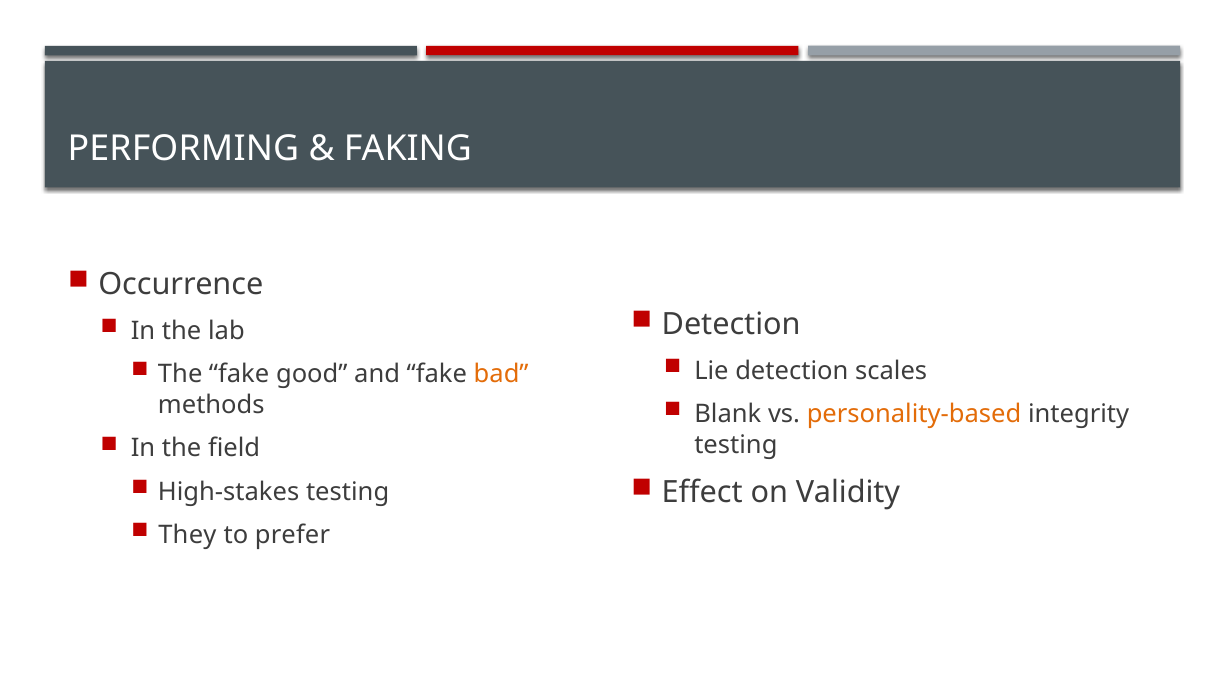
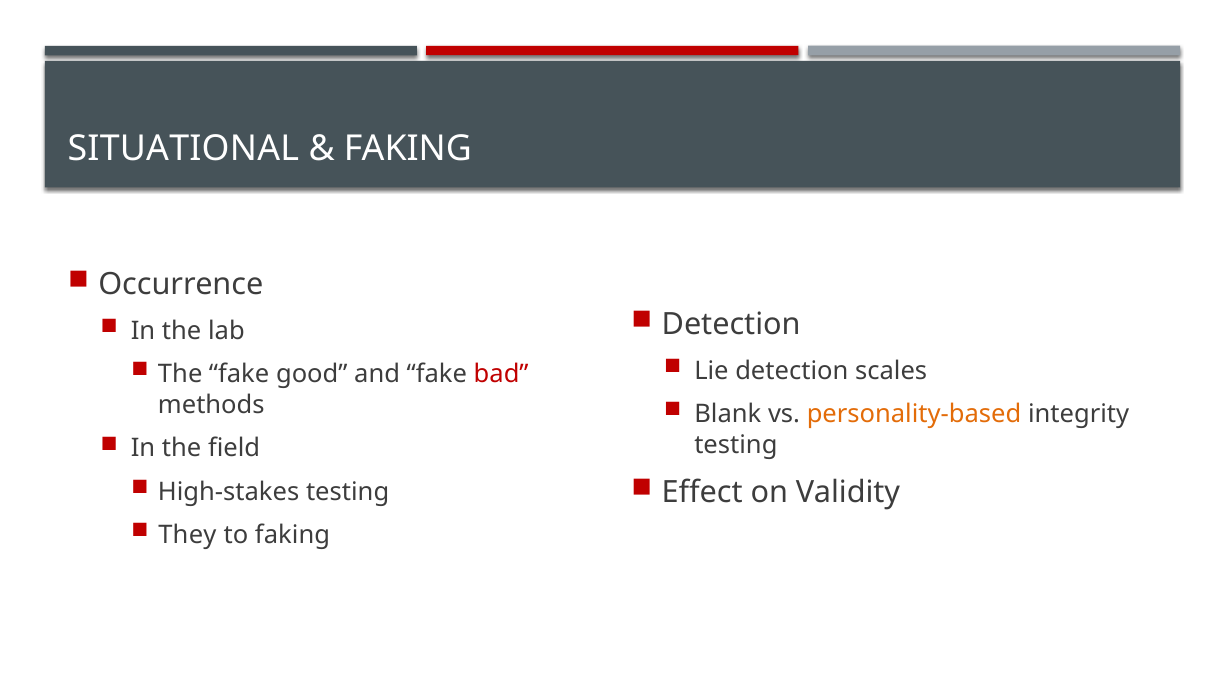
PERFORMING: PERFORMING -> SITUATIONAL (183, 149)
bad colour: orange -> red (501, 374)
to prefer: prefer -> faking (293, 535)
